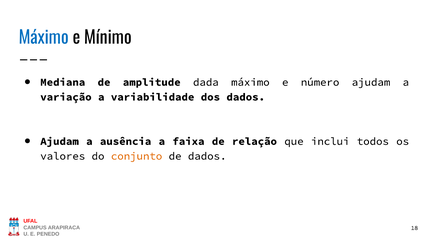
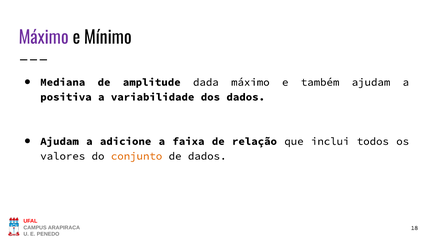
Máximo colour: blue -> purple (44, 38)
número: número -> também (320, 82)
variação: variação -> positiva (66, 97)
ausência: ausência -> adicione (126, 141)
